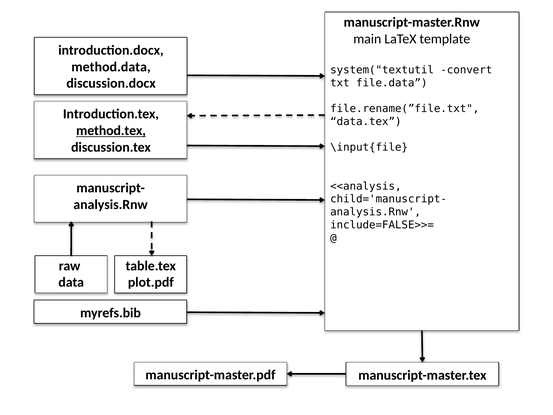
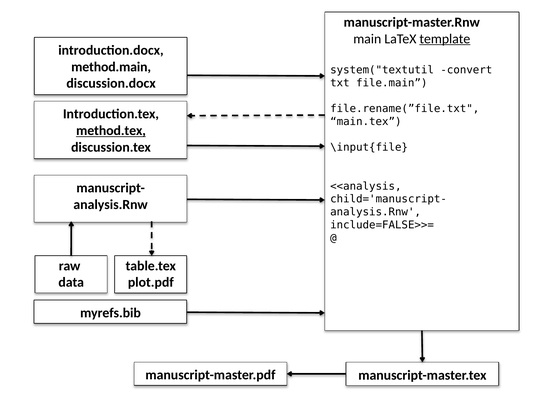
template underline: none -> present (445, 39)
method.data: method.data -> method.main (111, 67)
file.data: file.data -> file.main (392, 83)
data.tex: data.tex -> main.tex (366, 122)
